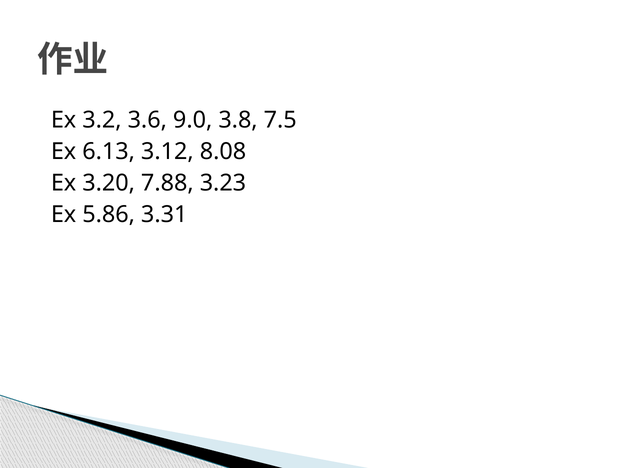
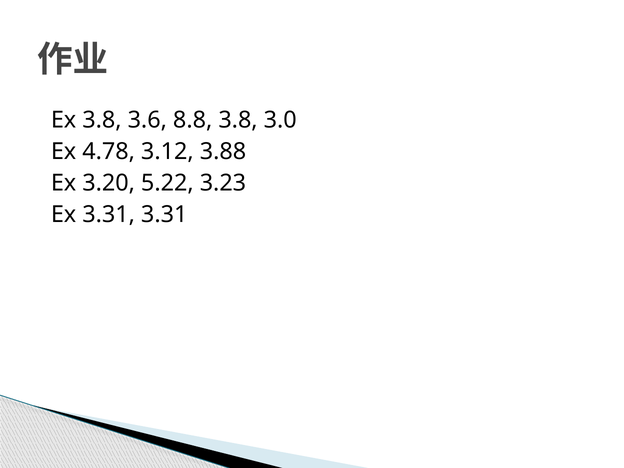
Ex 3.2: 3.2 -> 3.8 (102, 120)
9.0: 9.0 -> 8.8 (193, 120)
7.5: 7.5 -> 3.0 (280, 120)
6.13: 6.13 -> 4.78 (109, 151)
8.08: 8.08 -> 3.88 (223, 151)
7.88: 7.88 -> 5.22 (167, 183)
Ex 5.86: 5.86 -> 3.31 (109, 215)
